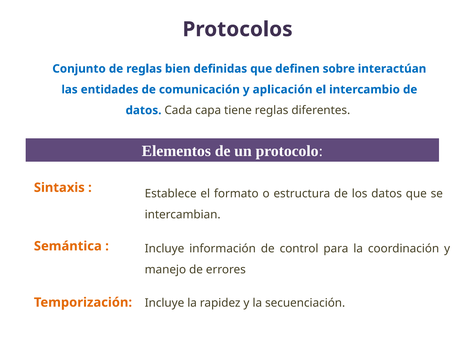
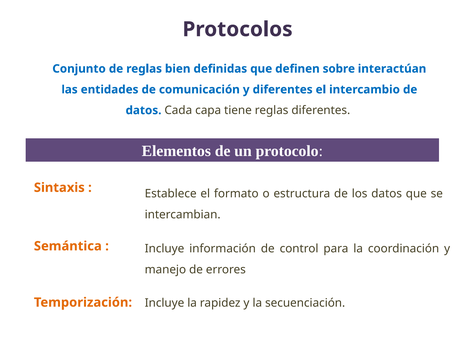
y aplicación: aplicación -> diferentes (283, 90)
